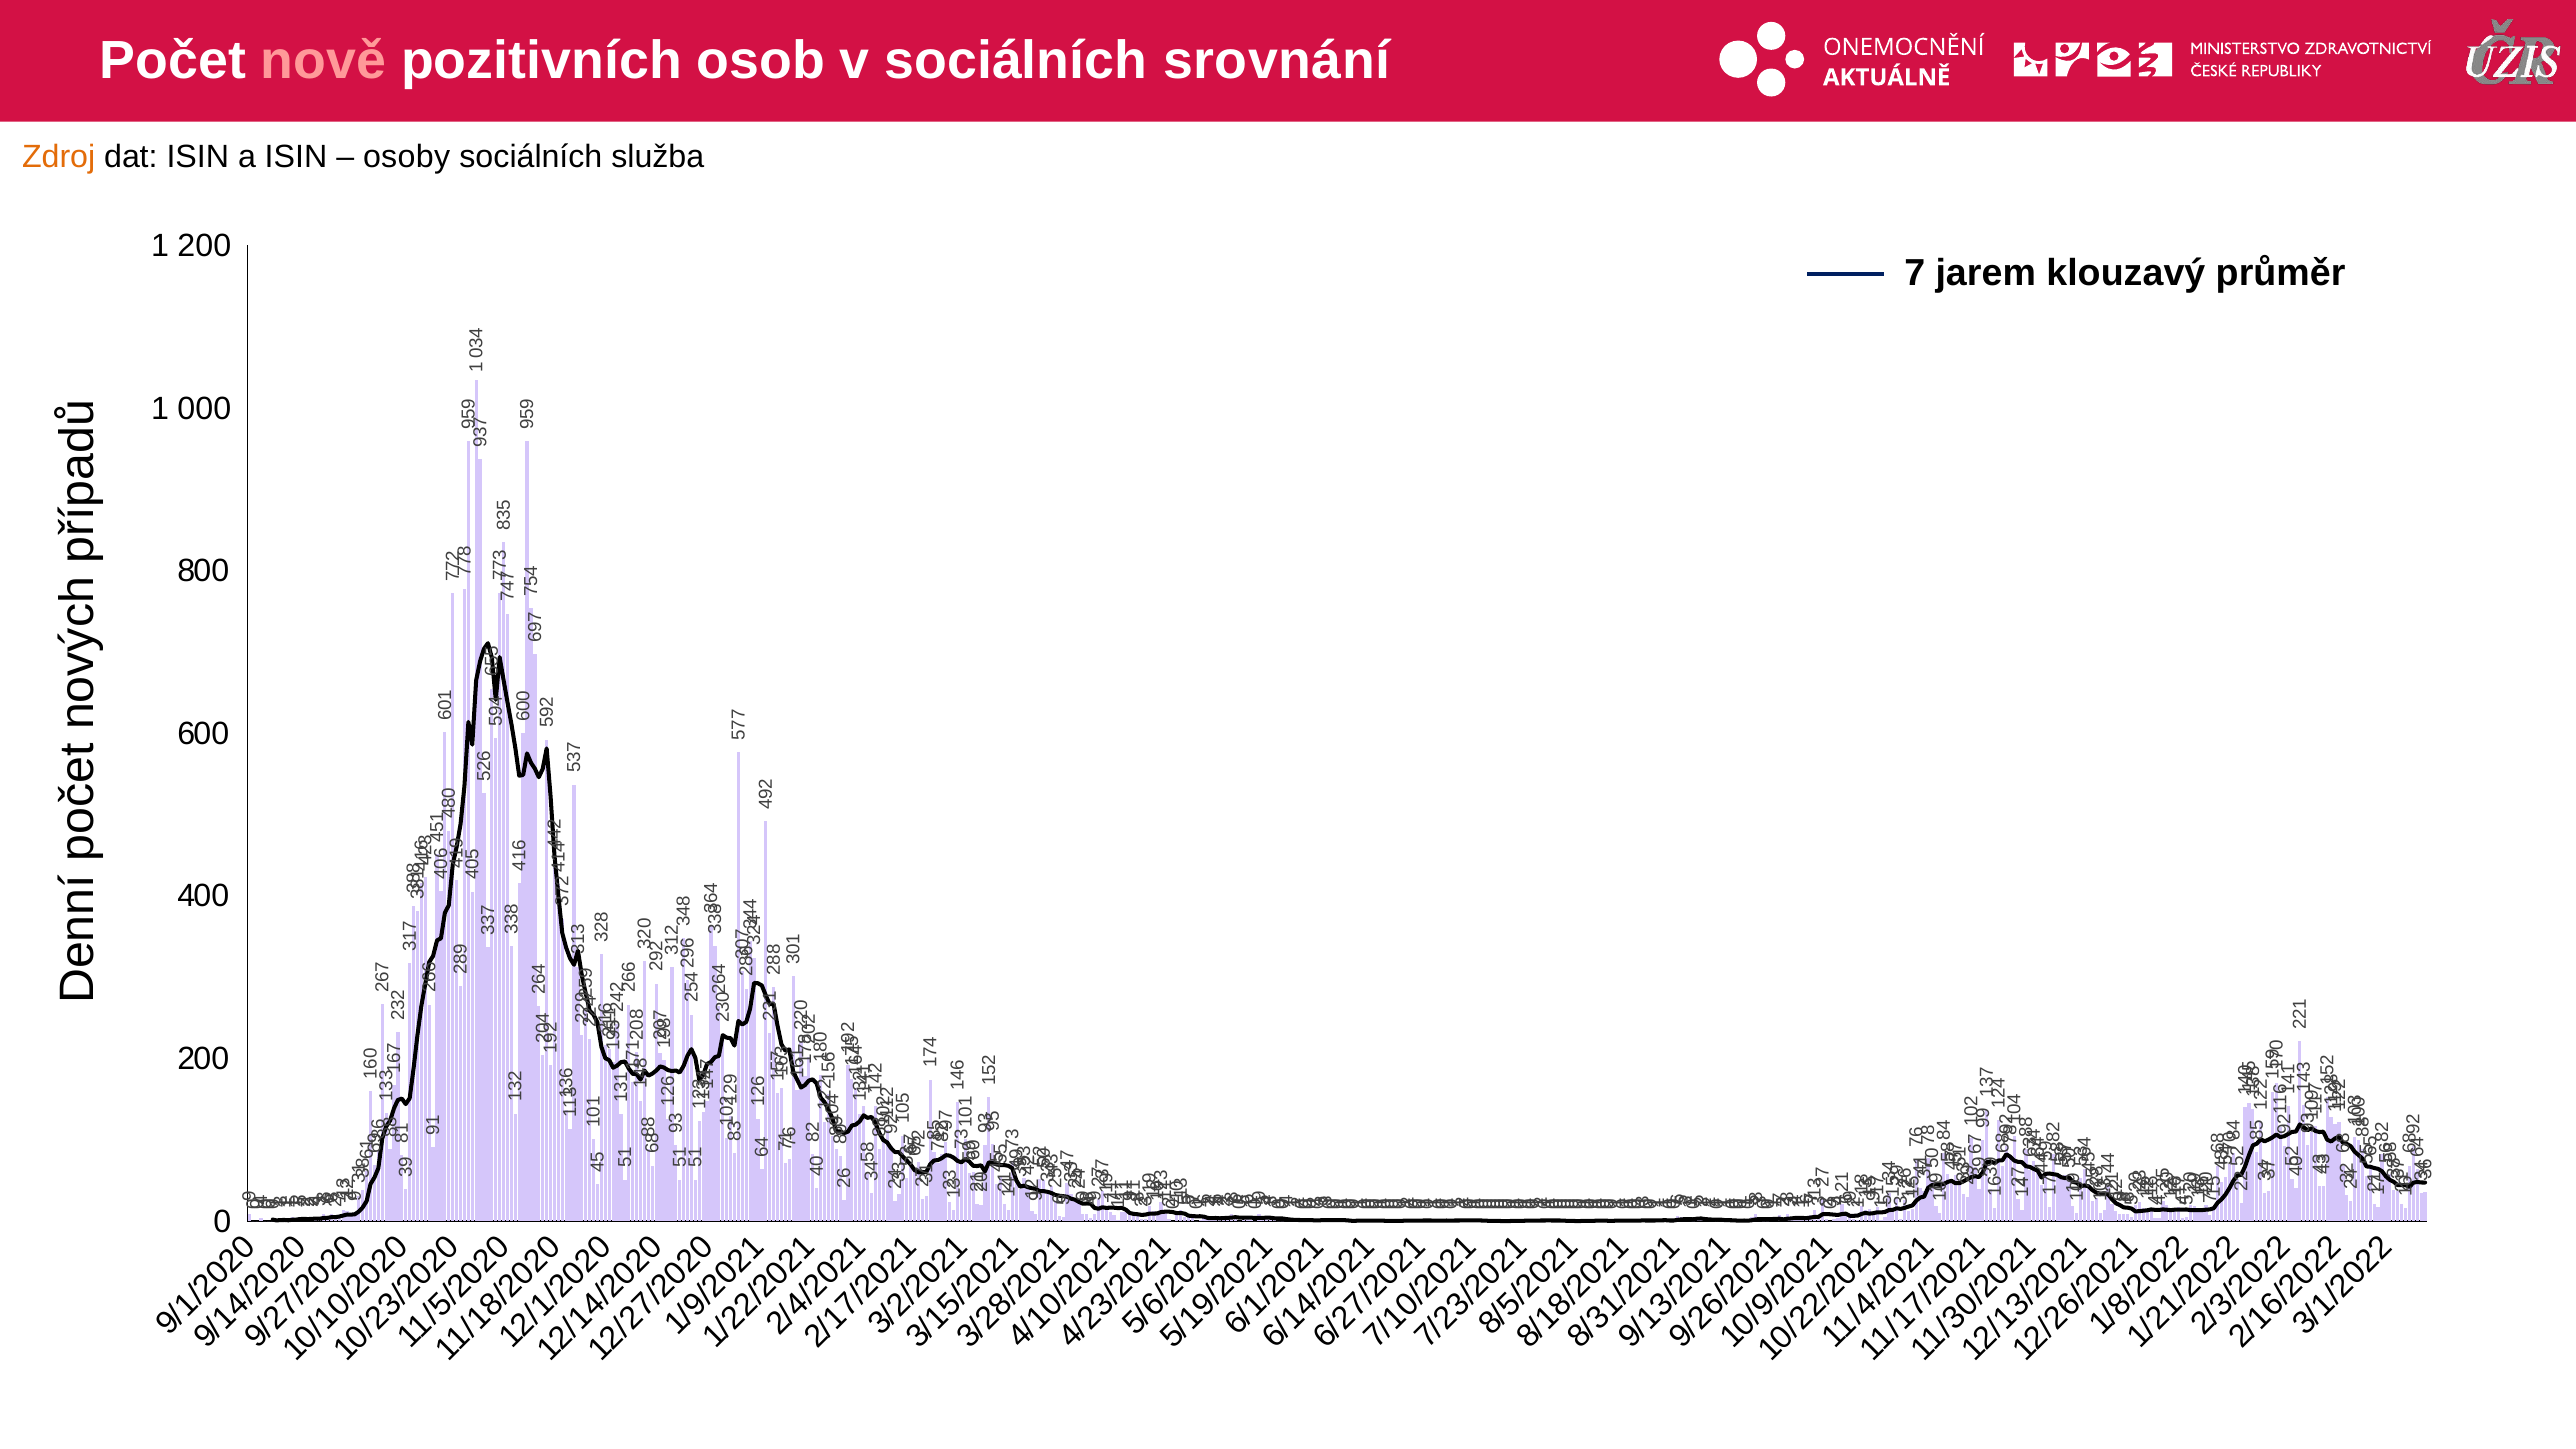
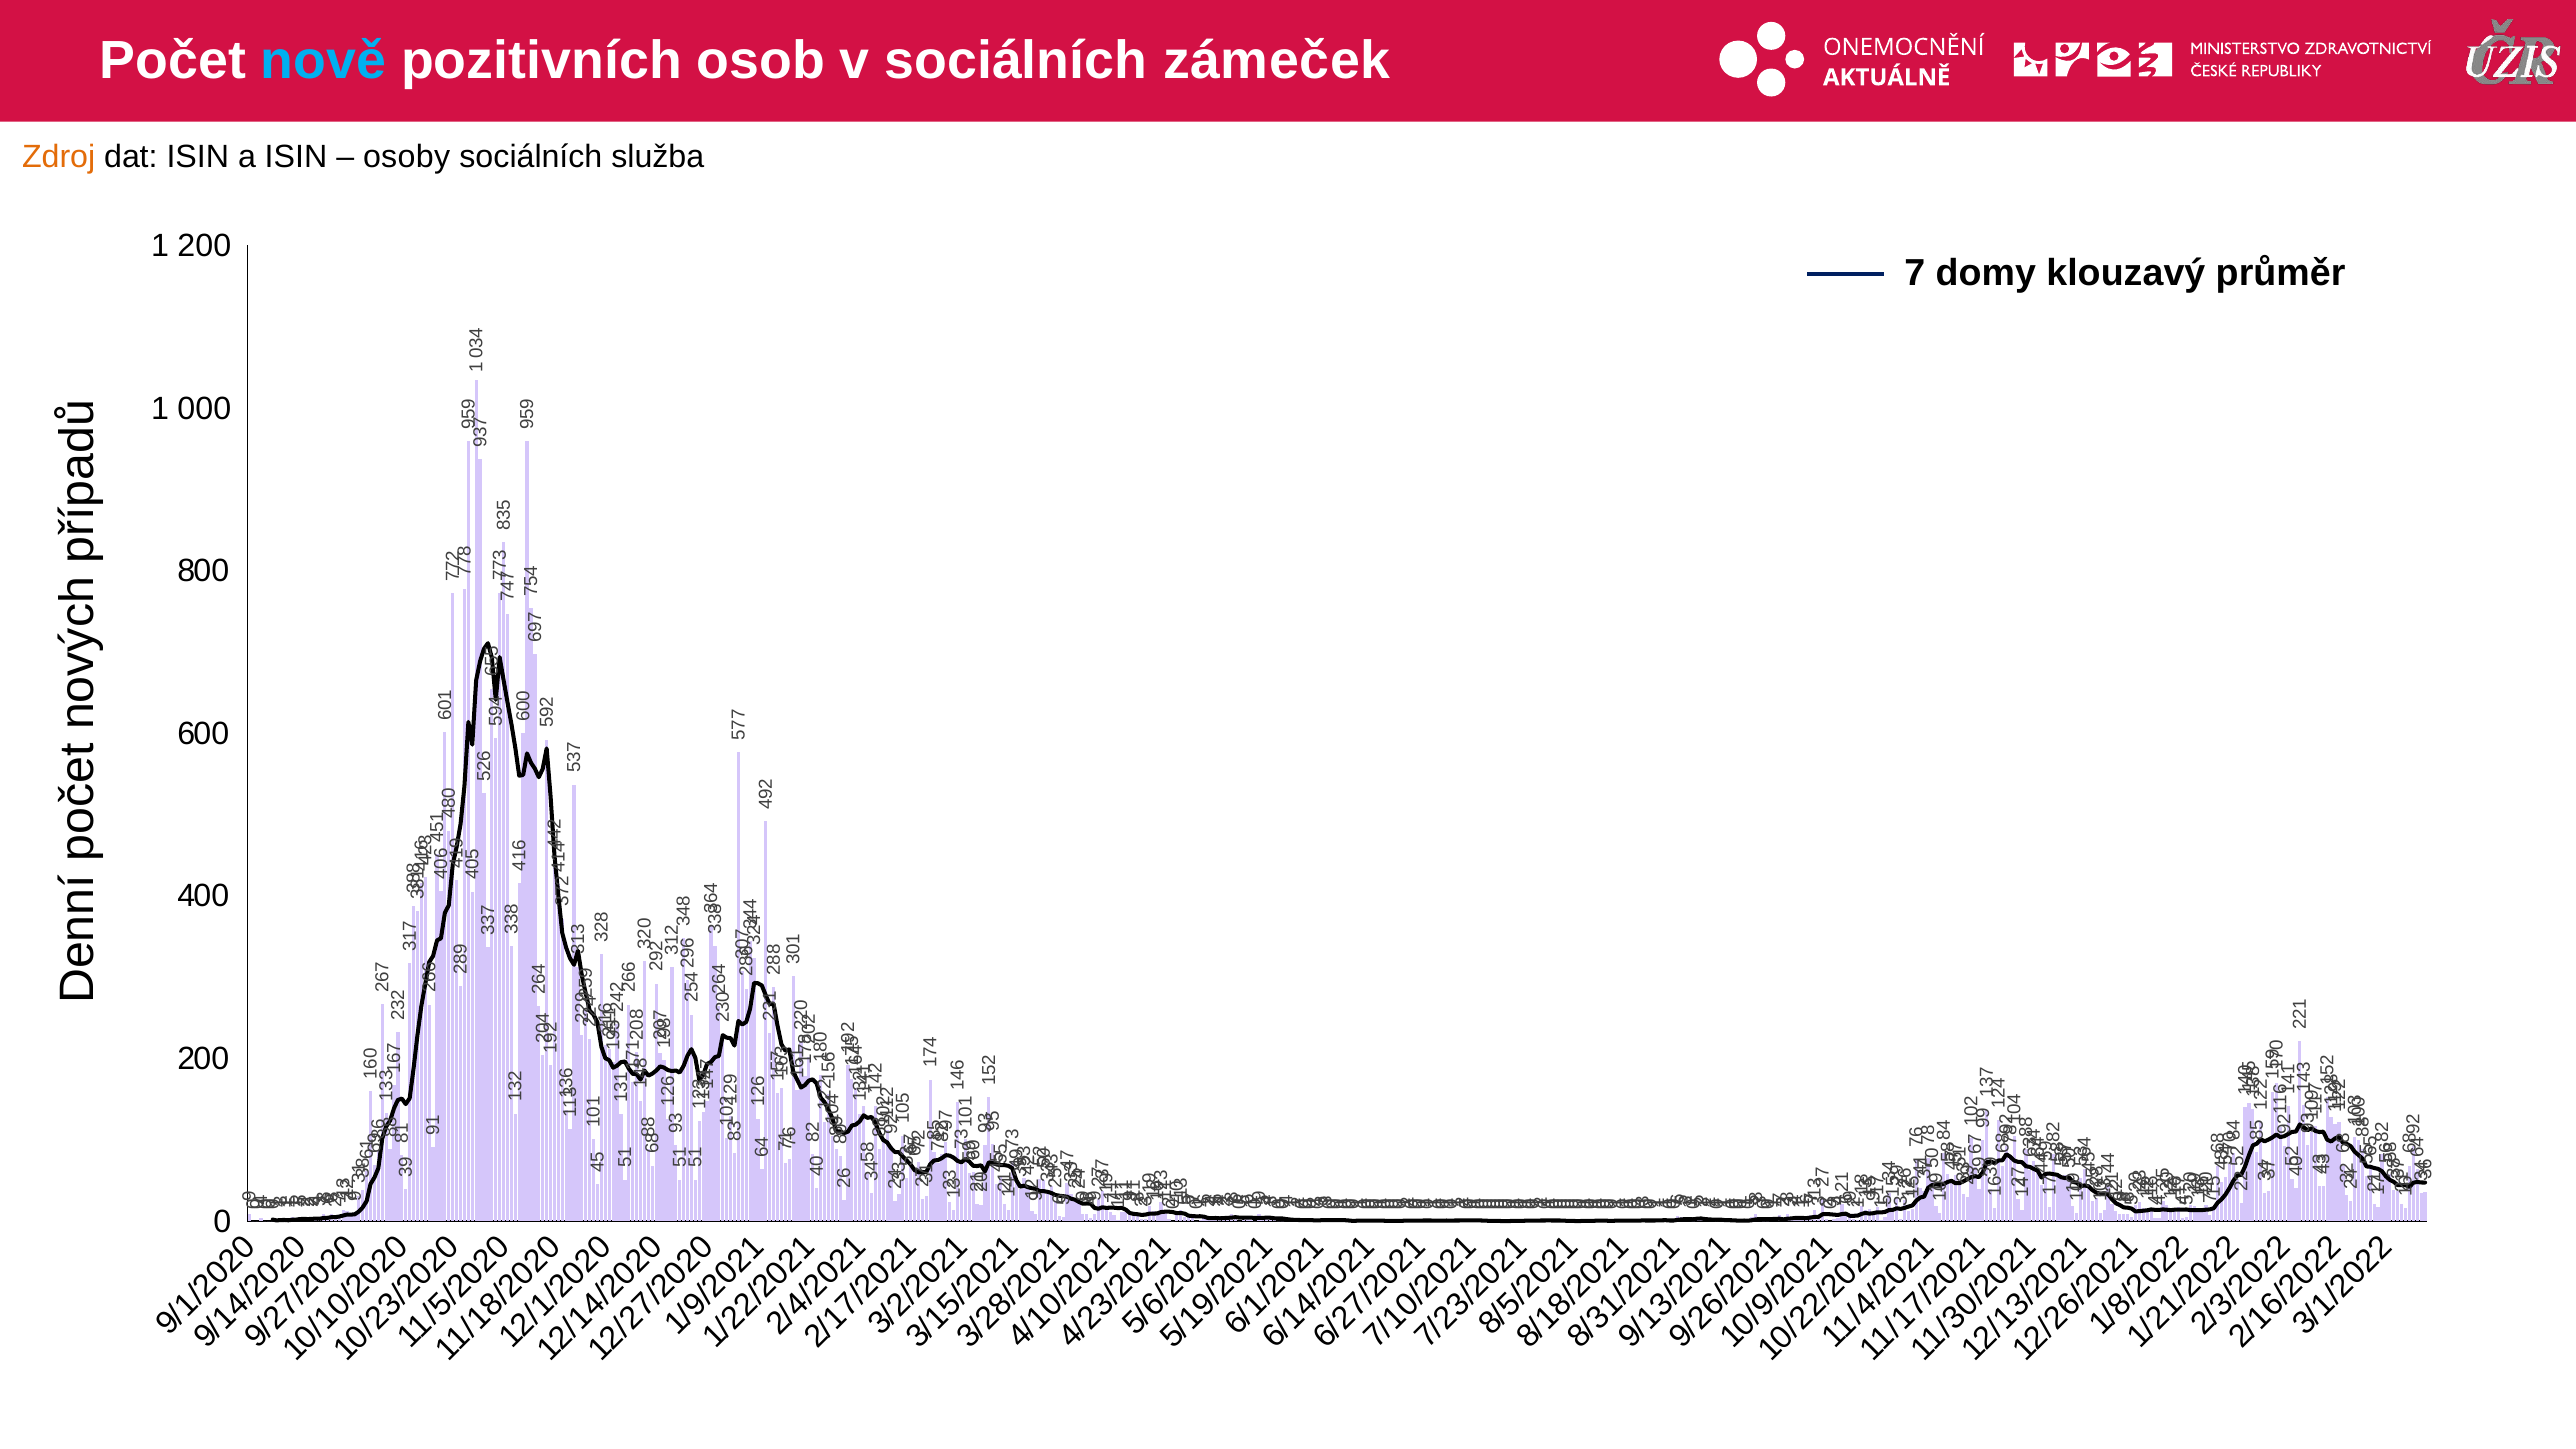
nově colour: pink -> light blue (324, 60)
srovnání: srovnání -> zámeček (1277, 60)
jarem: jarem -> domy (1986, 273)
